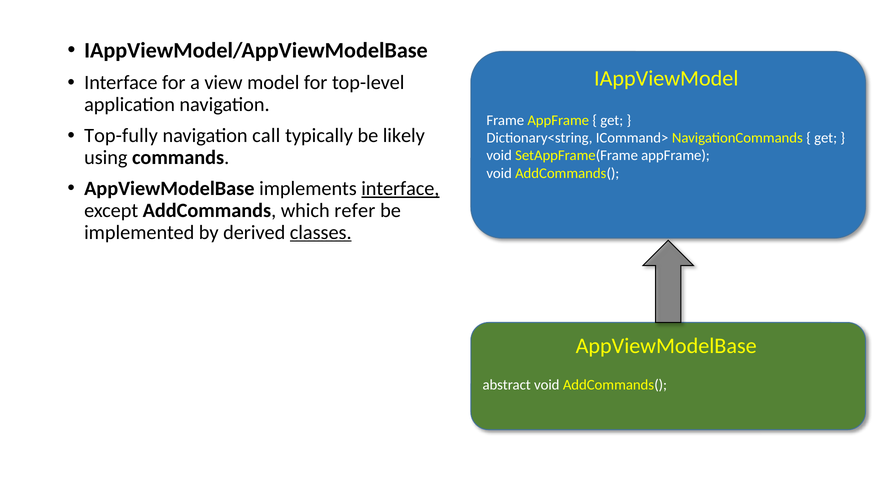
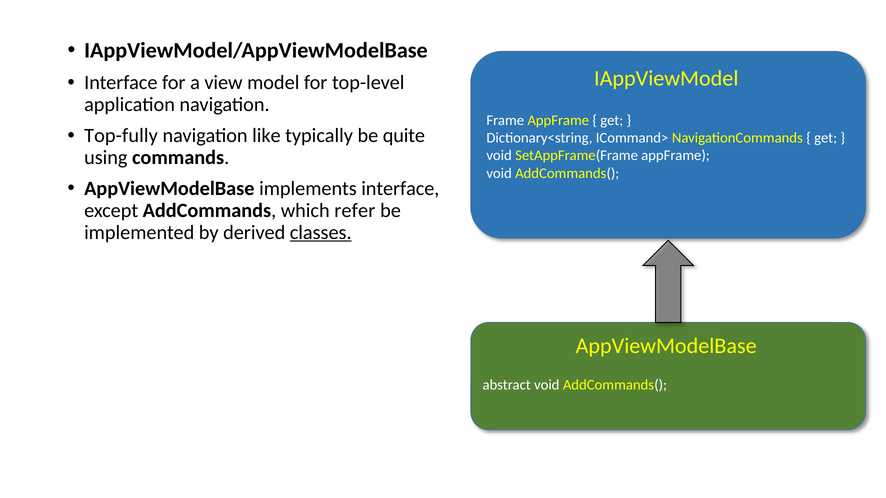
call: call -> like (266, 136)
likely: likely -> quite (404, 136)
interface underline: present -> none (400, 189)
